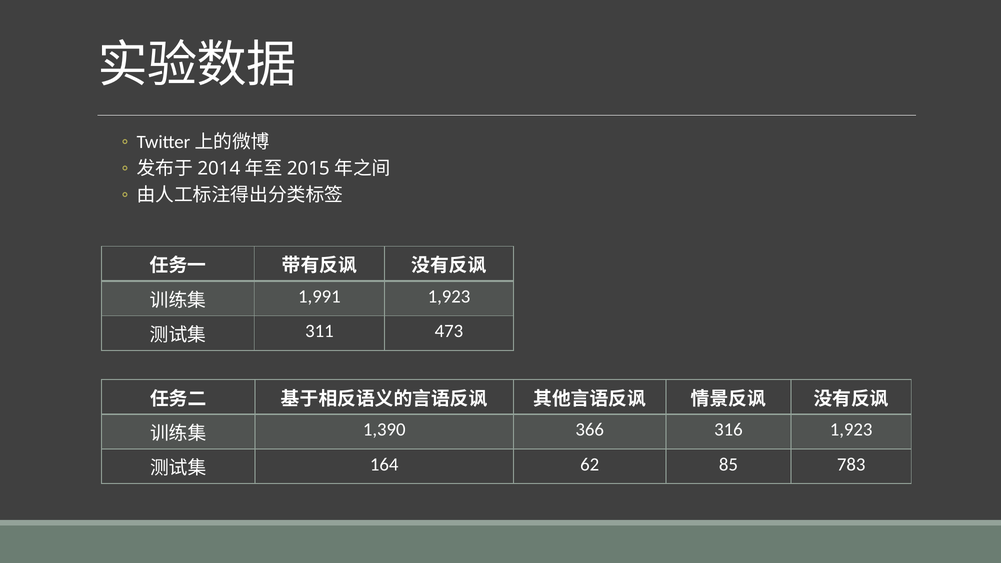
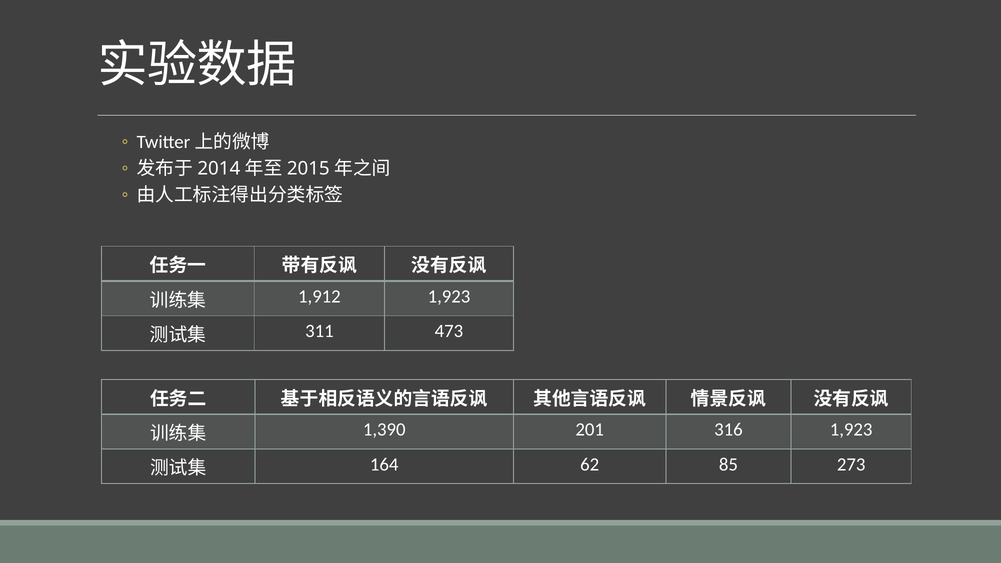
1,991: 1,991 -> 1,912 (319, 296)
366: 366 -> 201 (590, 430)
783: 783 -> 273 (851, 464)
